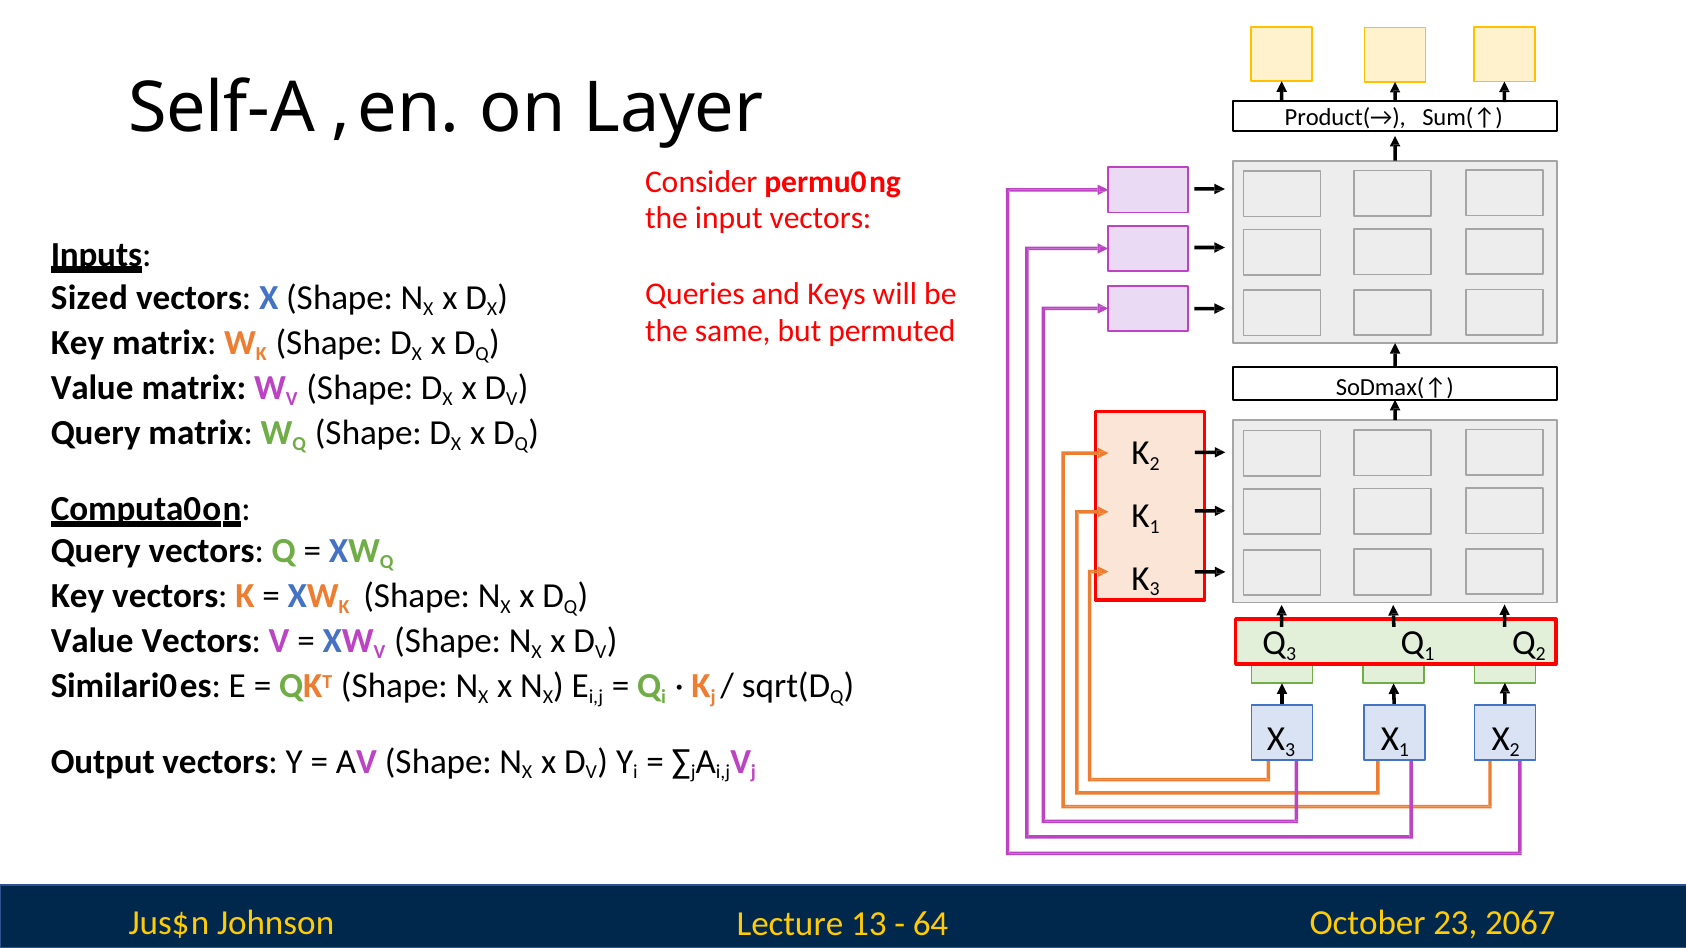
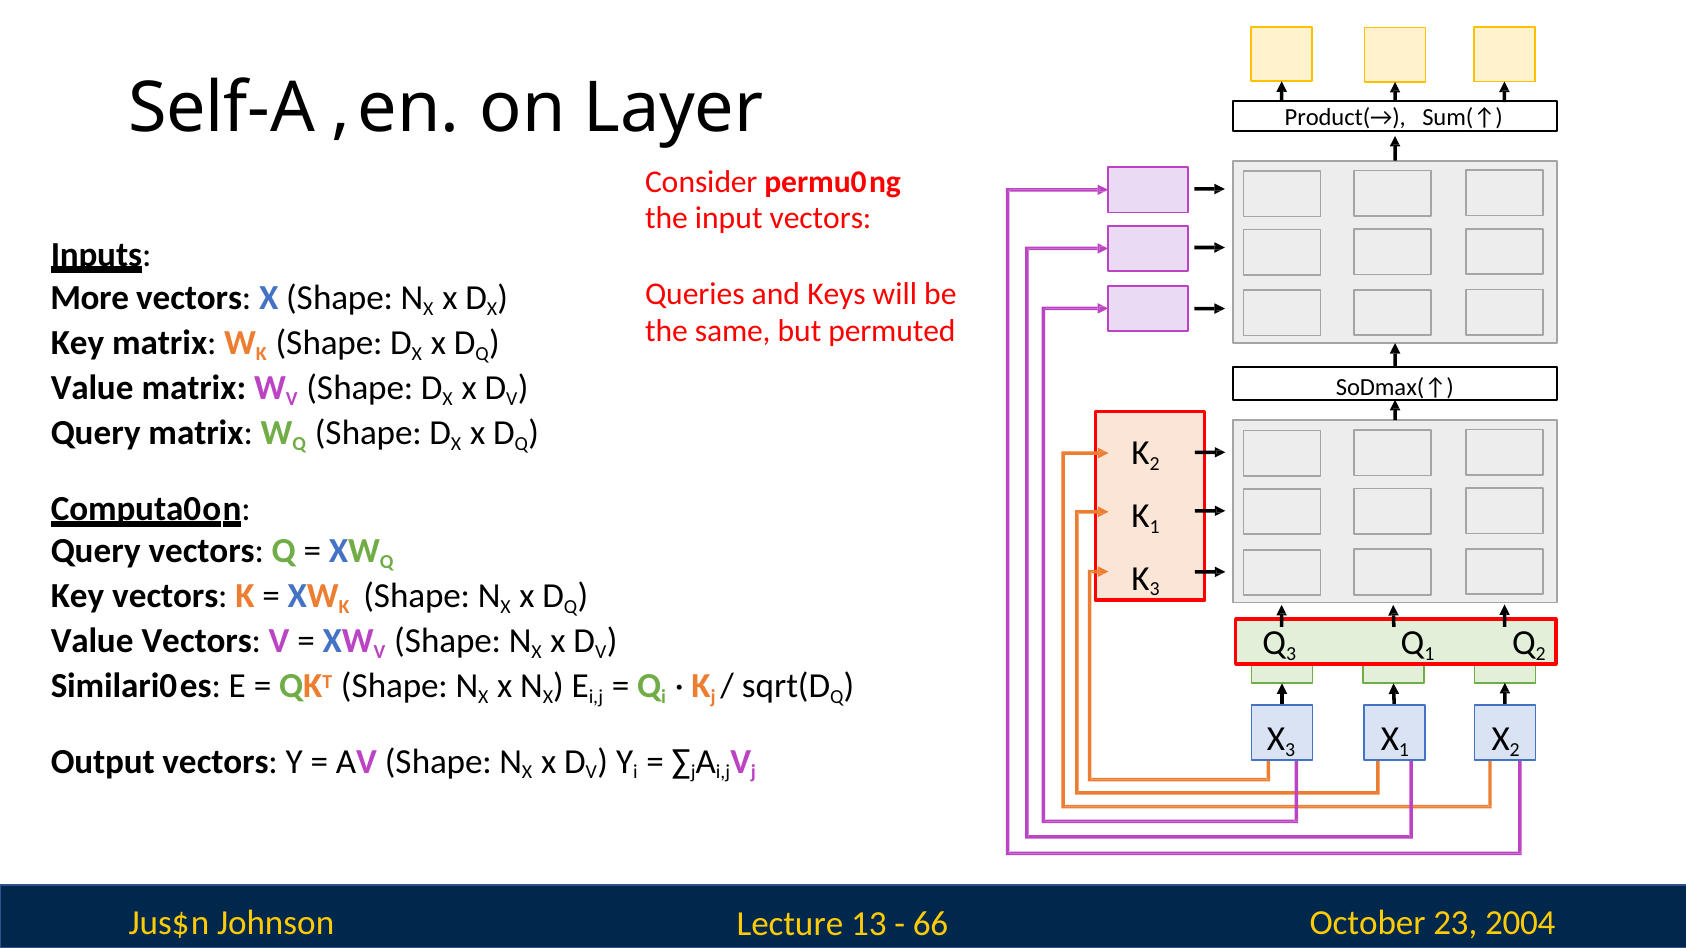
Sized: Sized -> More (90, 298)
2067: 2067 -> 2004 (1520, 923)
64: 64 -> 66 (931, 924)
